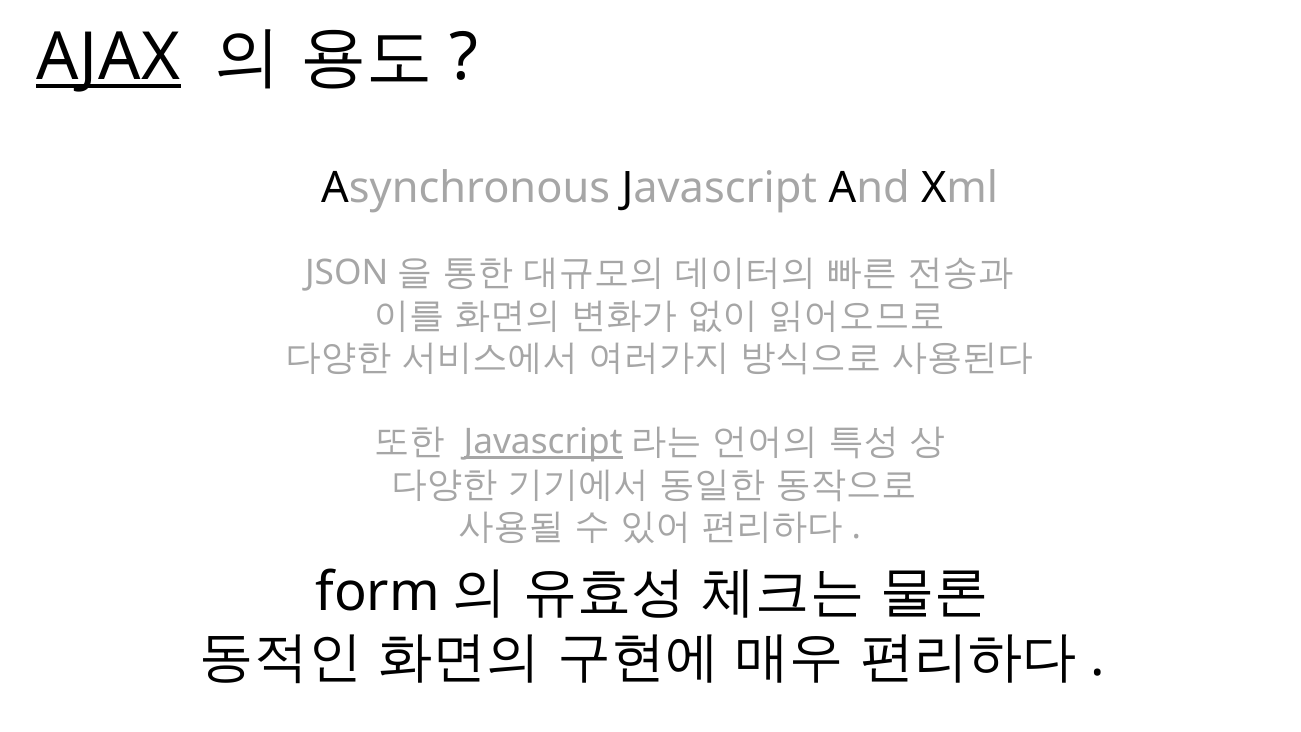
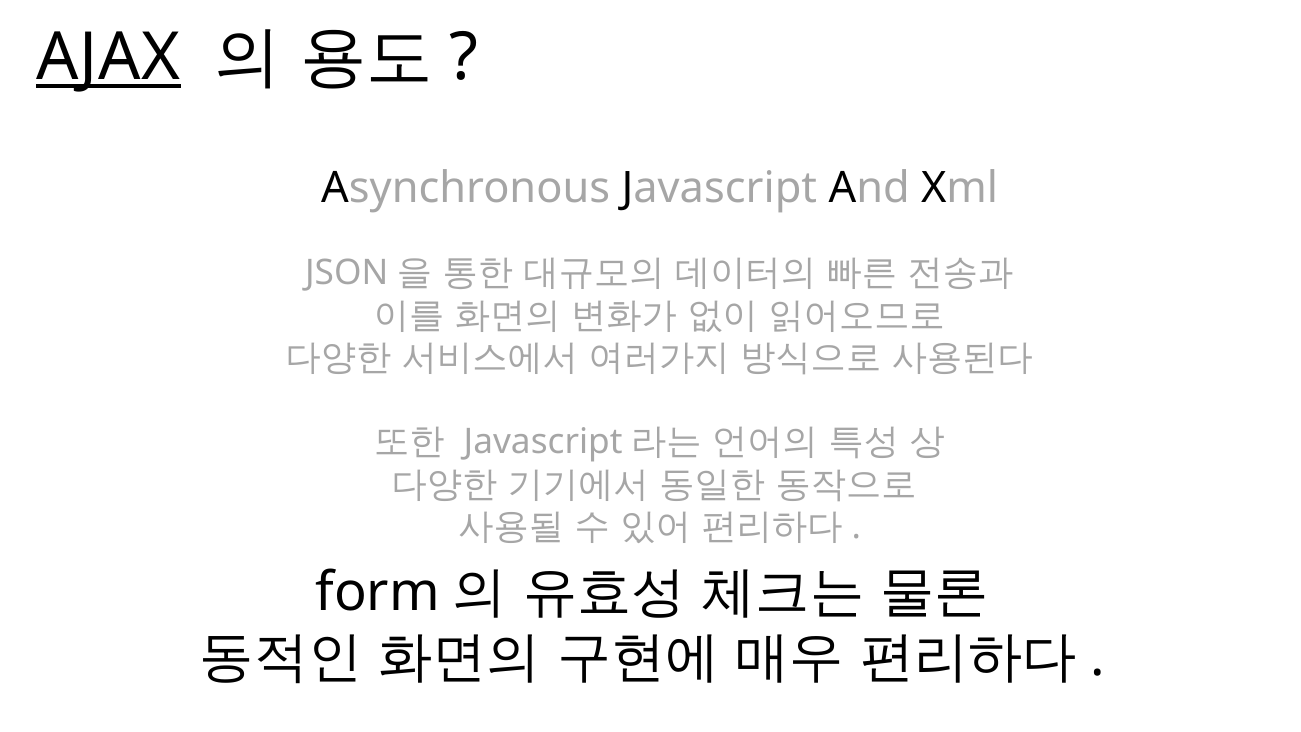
Javascript underline: present -> none (543, 442)
